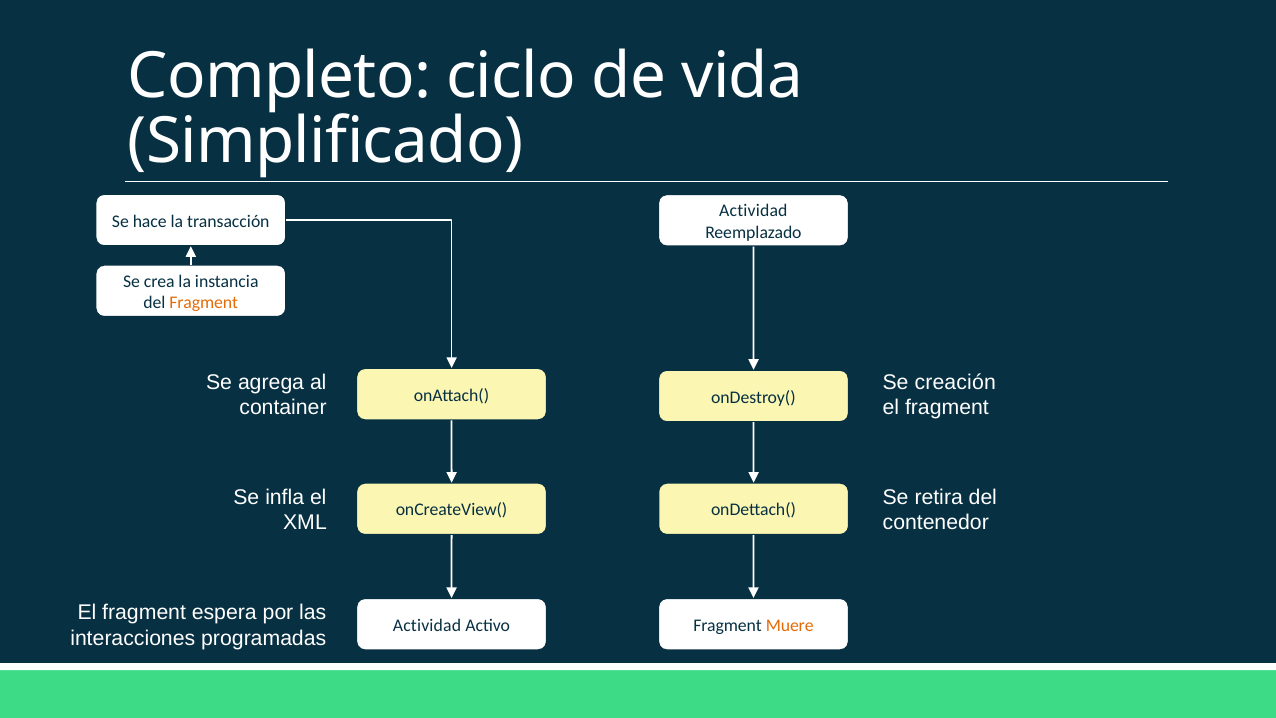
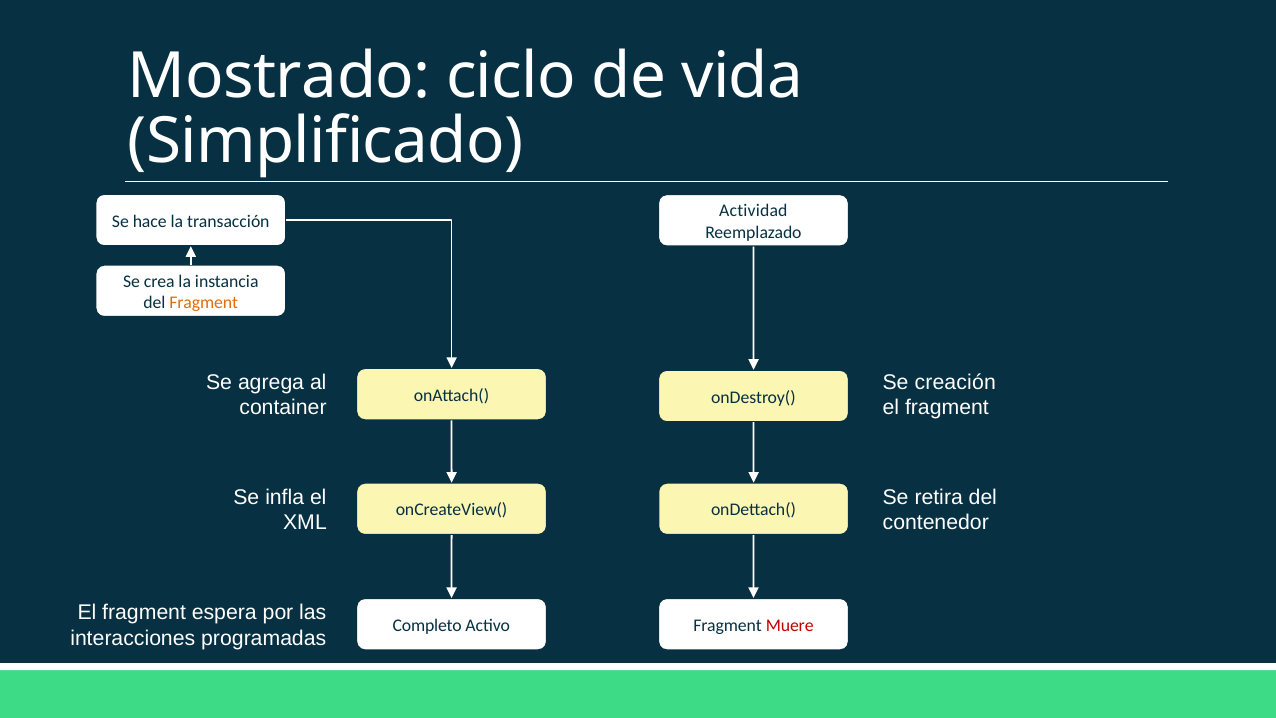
Completo: Completo -> Mostrado (279, 76)
Actividad: Actividad -> Completo (427, 625)
Muere colour: orange -> red (790, 625)
